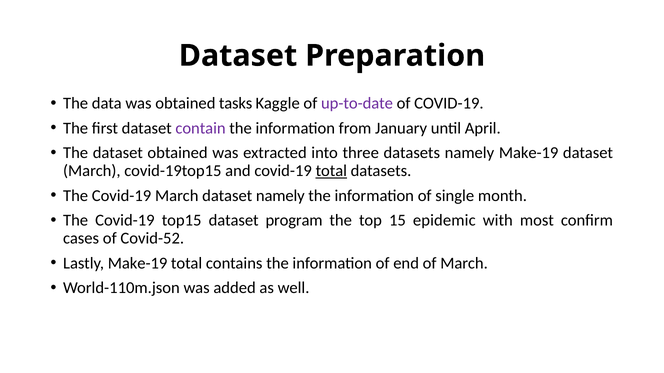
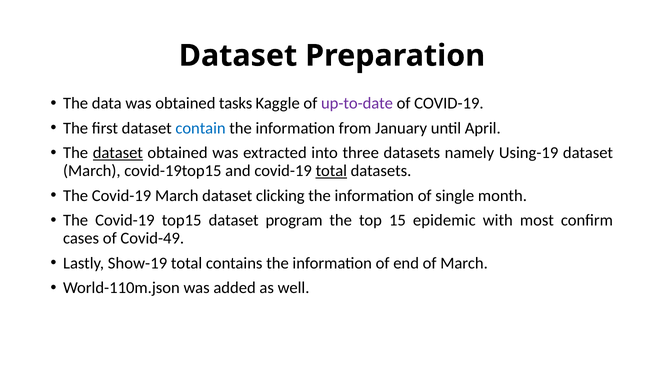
contain colour: purple -> blue (201, 128)
dataset underline: none -> present (118, 153)
namely Make-19: Make-19 -> Using-19 (529, 153)
dataset namely: namely -> clicking (280, 196)
Covid-52: Covid-52 -> Covid-49 (152, 239)
Lastly Make-19: Make-19 -> Show-19 (138, 263)
